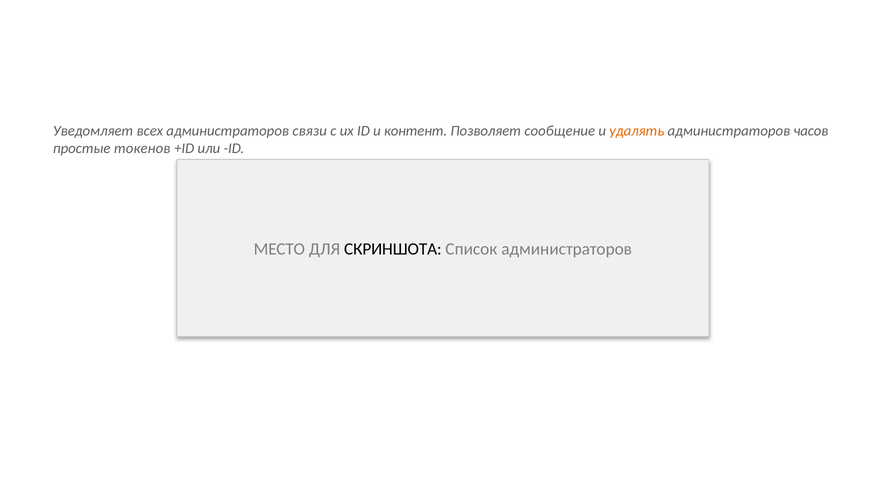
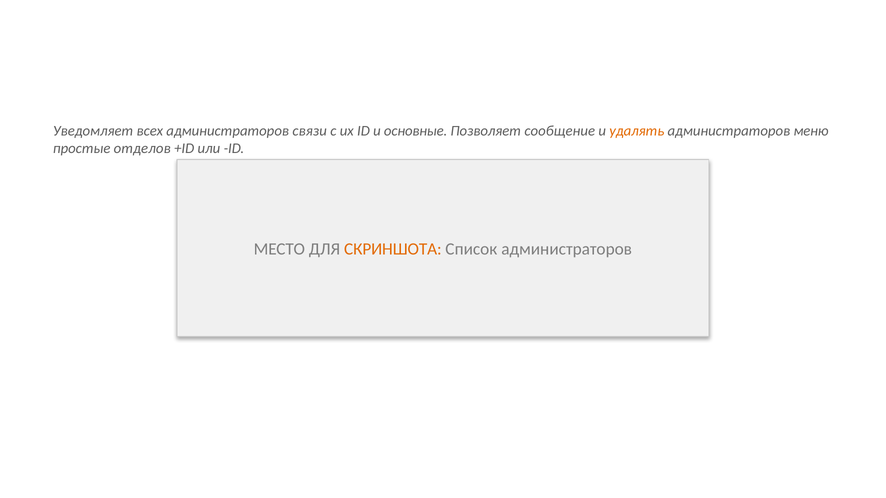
контент: контент -> основные (416, 131)
часов: часов -> меню (811, 131)
токенов: токенов -> отделов (142, 149)
СКРИНШОТА colour: black -> orange (393, 249)
